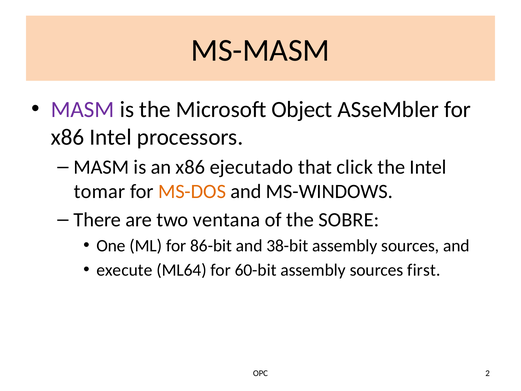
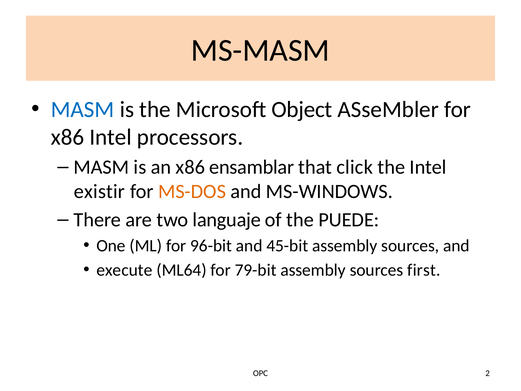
MASM colour: purple -> blue (83, 109)
ejecutado: ejecutado -> ensamblar (252, 167)
tomar: tomar -> existir (99, 191)
ventana: ventana -> languaje (227, 220)
SOBRE: SOBRE -> PUEDE (349, 220)
86-bit: 86-bit -> 96-bit (211, 246)
38-bit: 38-bit -> 45-bit (287, 246)
60-bit: 60-bit -> 79-bit (256, 270)
